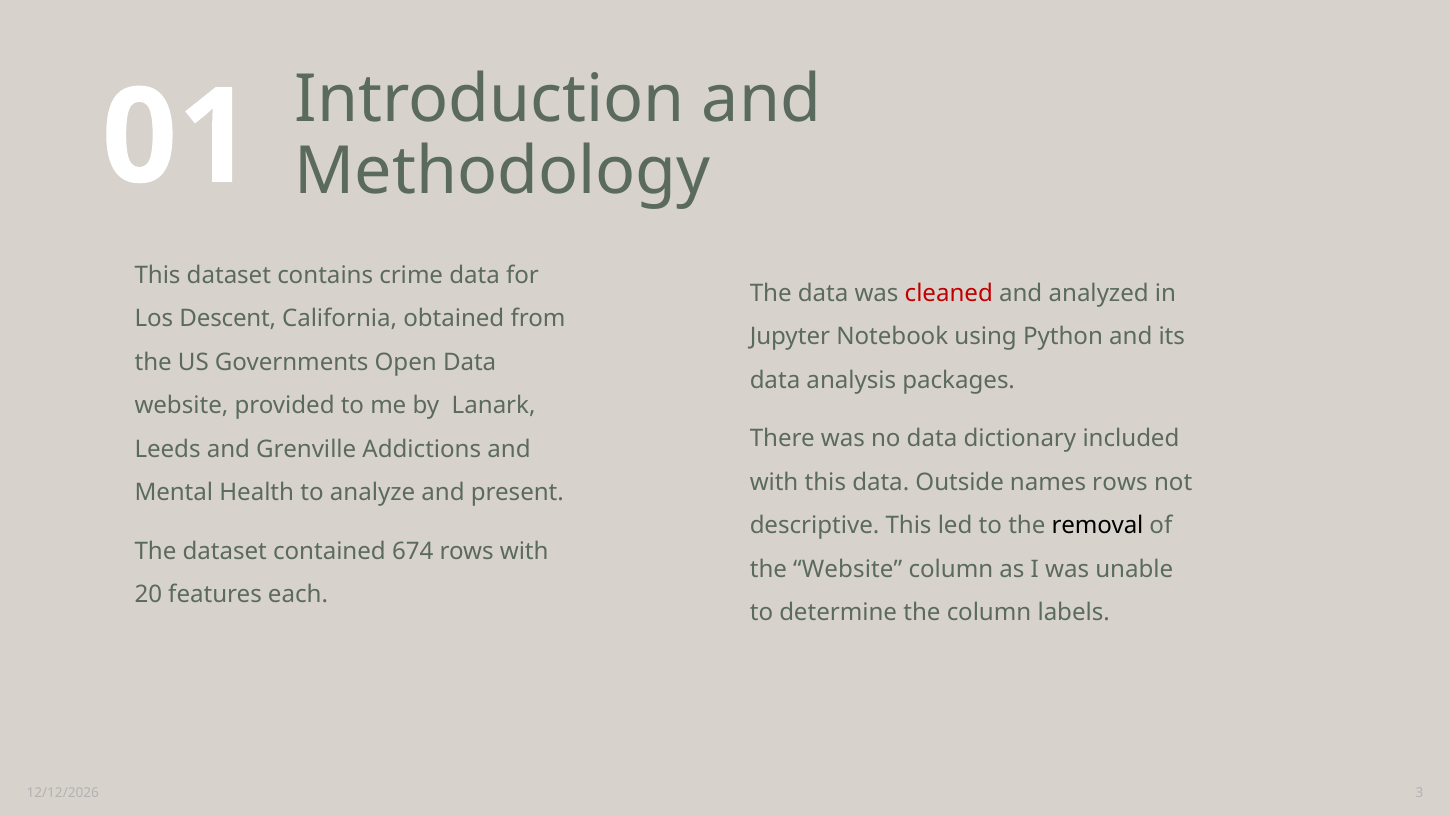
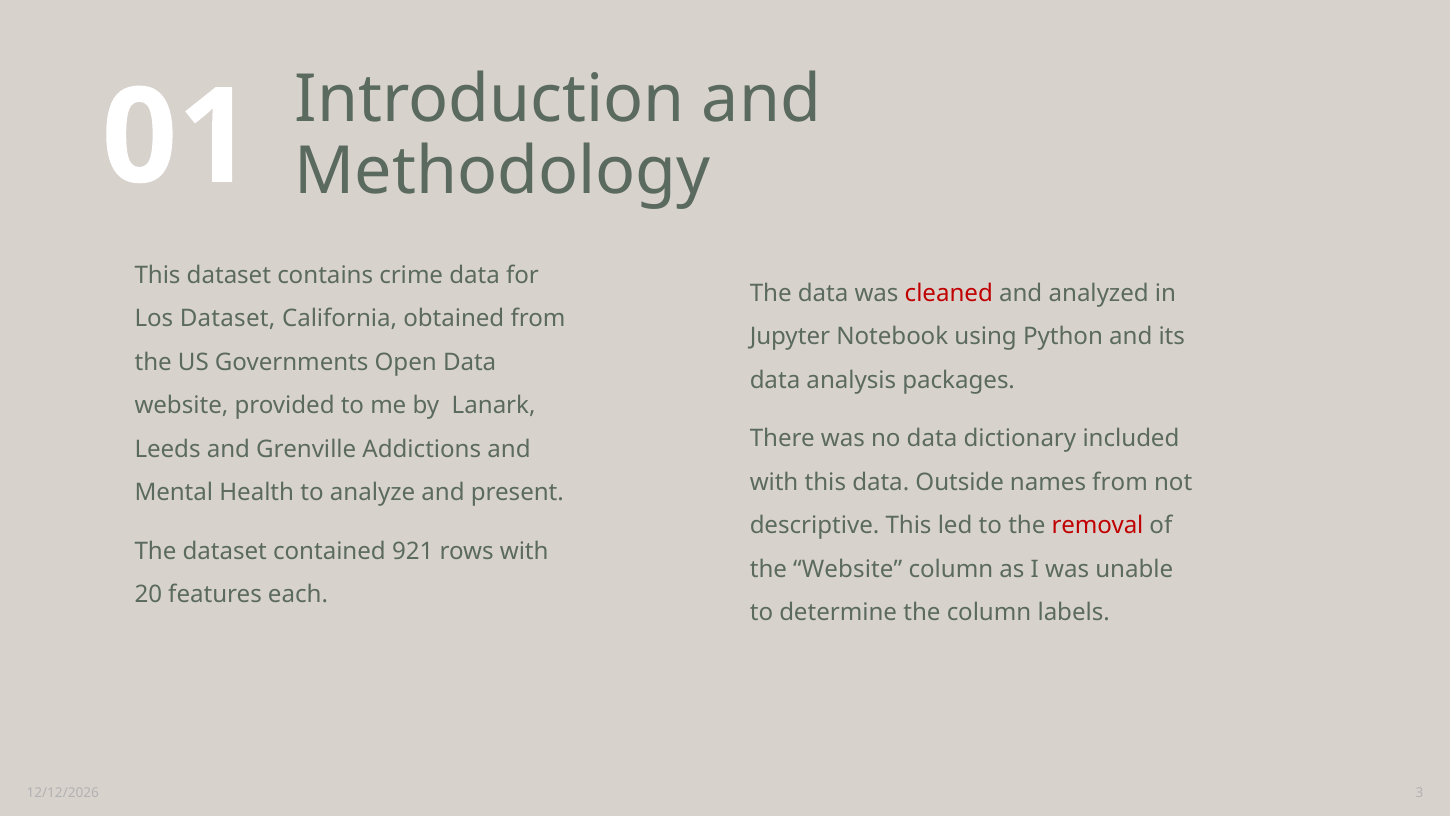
Los Descent: Descent -> Dataset (228, 319)
names rows: rows -> from (1120, 482)
removal colour: black -> red (1097, 525)
674: 674 -> 921 (413, 551)
